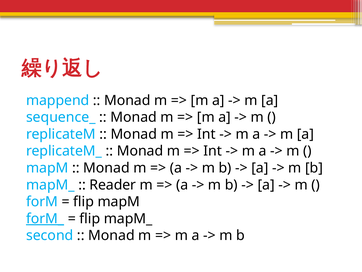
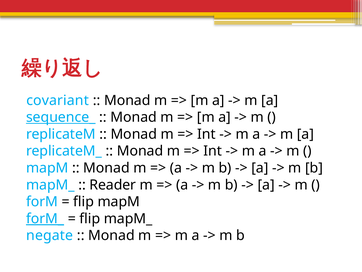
mappend: mappend -> covariant (58, 100)
sequence_ underline: none -> present (61, 117)
second: second -> negate (50, 235)
